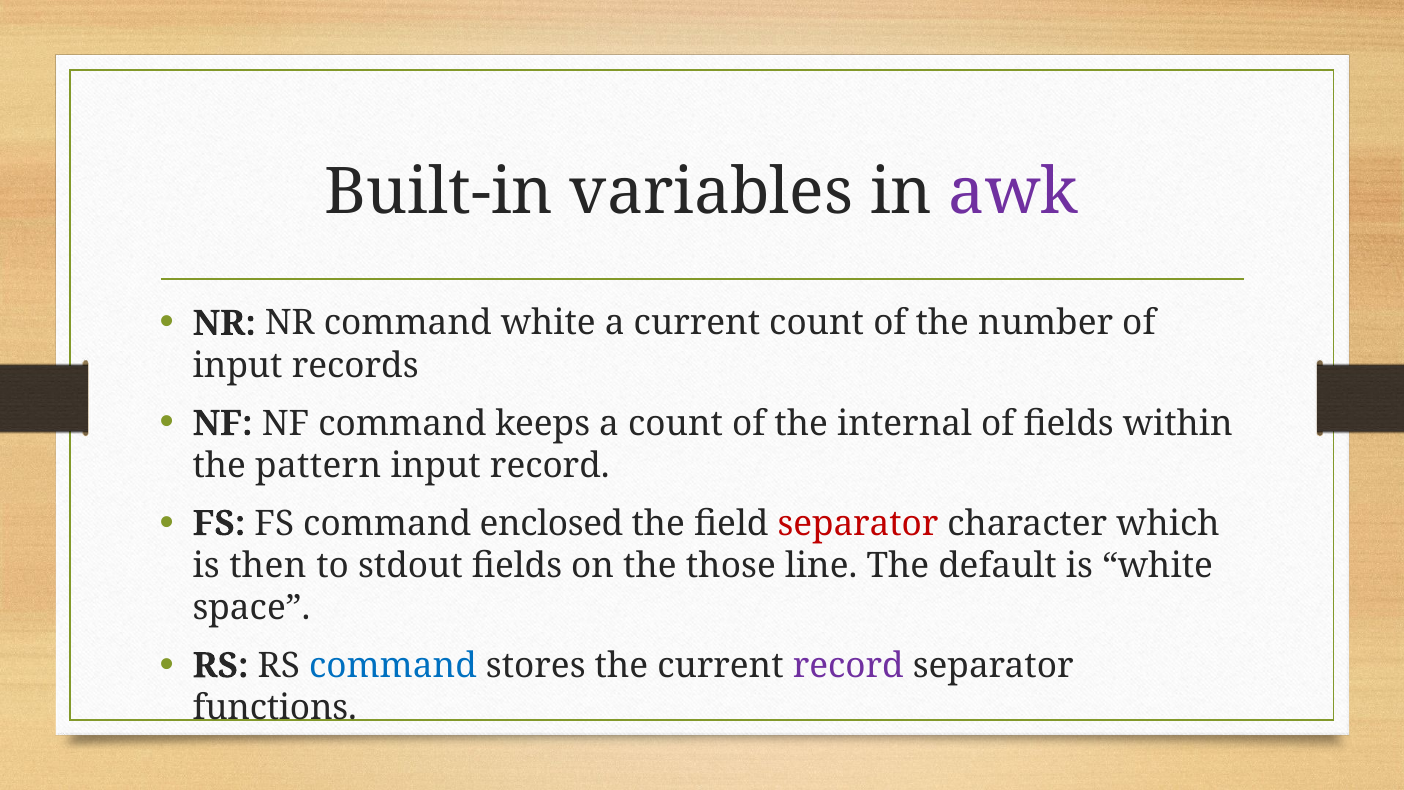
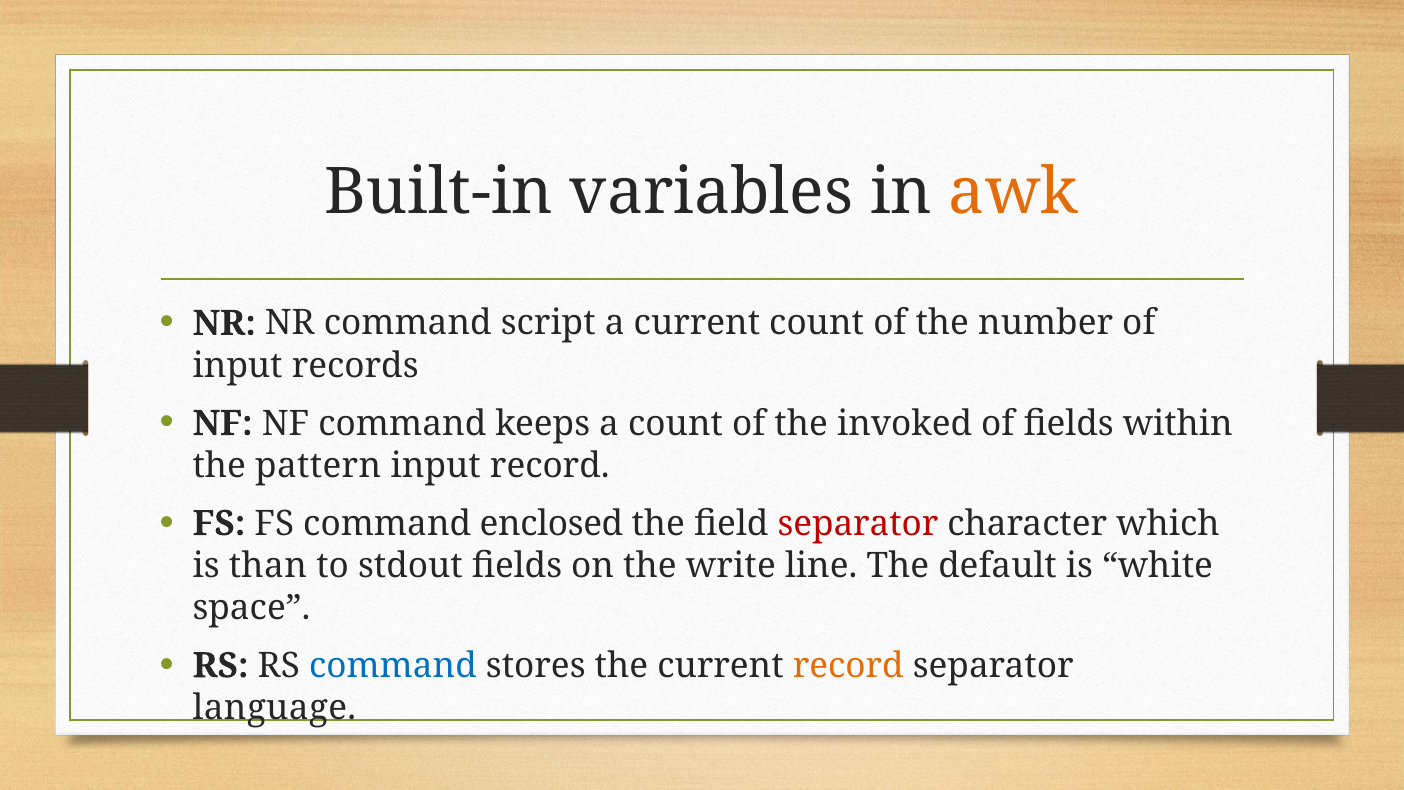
awk colour: purple -> orange (1014, 193)
command white: white -> script (548, 323)
internal: internal -> invoked (905, 423)
then: then -> than (268, 566)
those: those -> write (731, 566)
record colour: purple -> orange (848, 666)
functions: functions -> language (274, 708)
